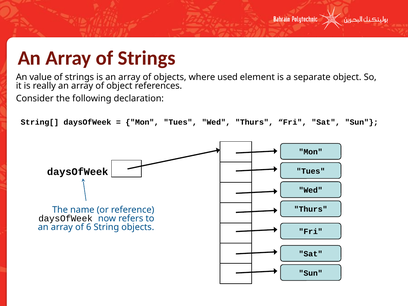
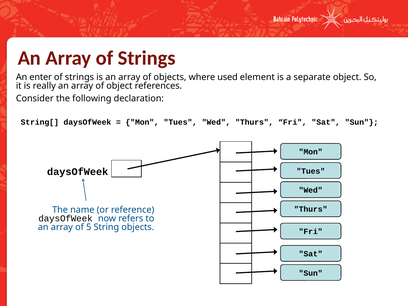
value: value -> enter (41, 77)
6: 6 -> 5 (89, 227)
